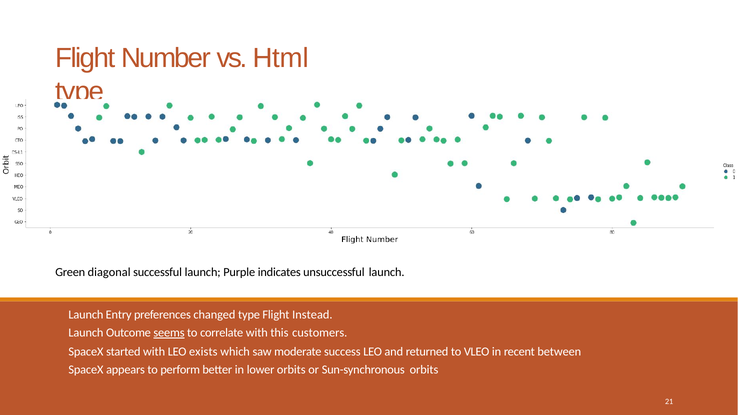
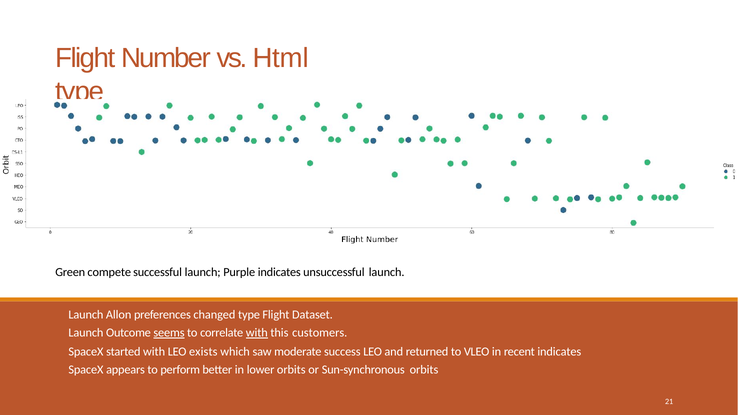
diagonal: diagonal -> compete (109, 272)
Entry: Entry -> Allon (119, 315)
Instead: Instead -> Dataset (312, 315)
with underline: none -> present (257, 333)
recent between: between -> indicates (559, 352)
